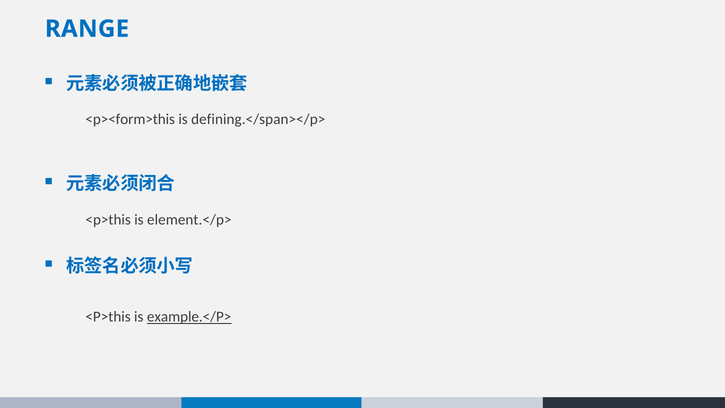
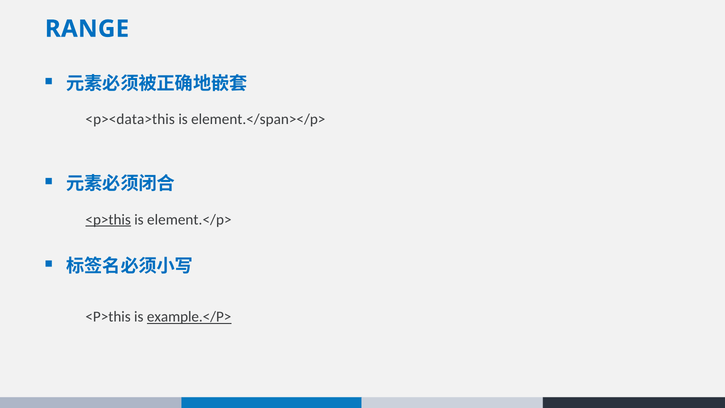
<p><form>this: <p><form>this -> <p><data>this (130, 119)
defining.</span></p>: defining.</span></p> -> element.</span></p> (258, 119)
<p>this underline: none -> present (108, 219)
